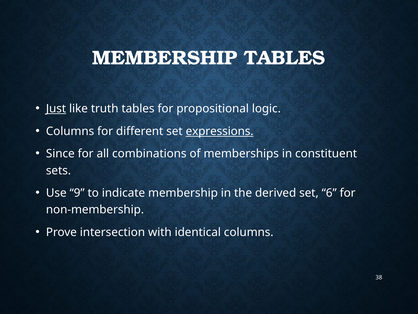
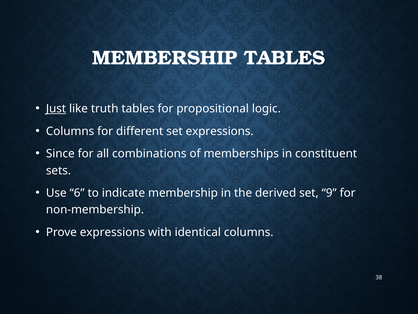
expressions underline: present -> none (220, 131)
9: 9 -> 6 (77, 193)
6: 6 -> 9 (329, 193)
Prove intersection: intersection -> expressions (112, 232)
